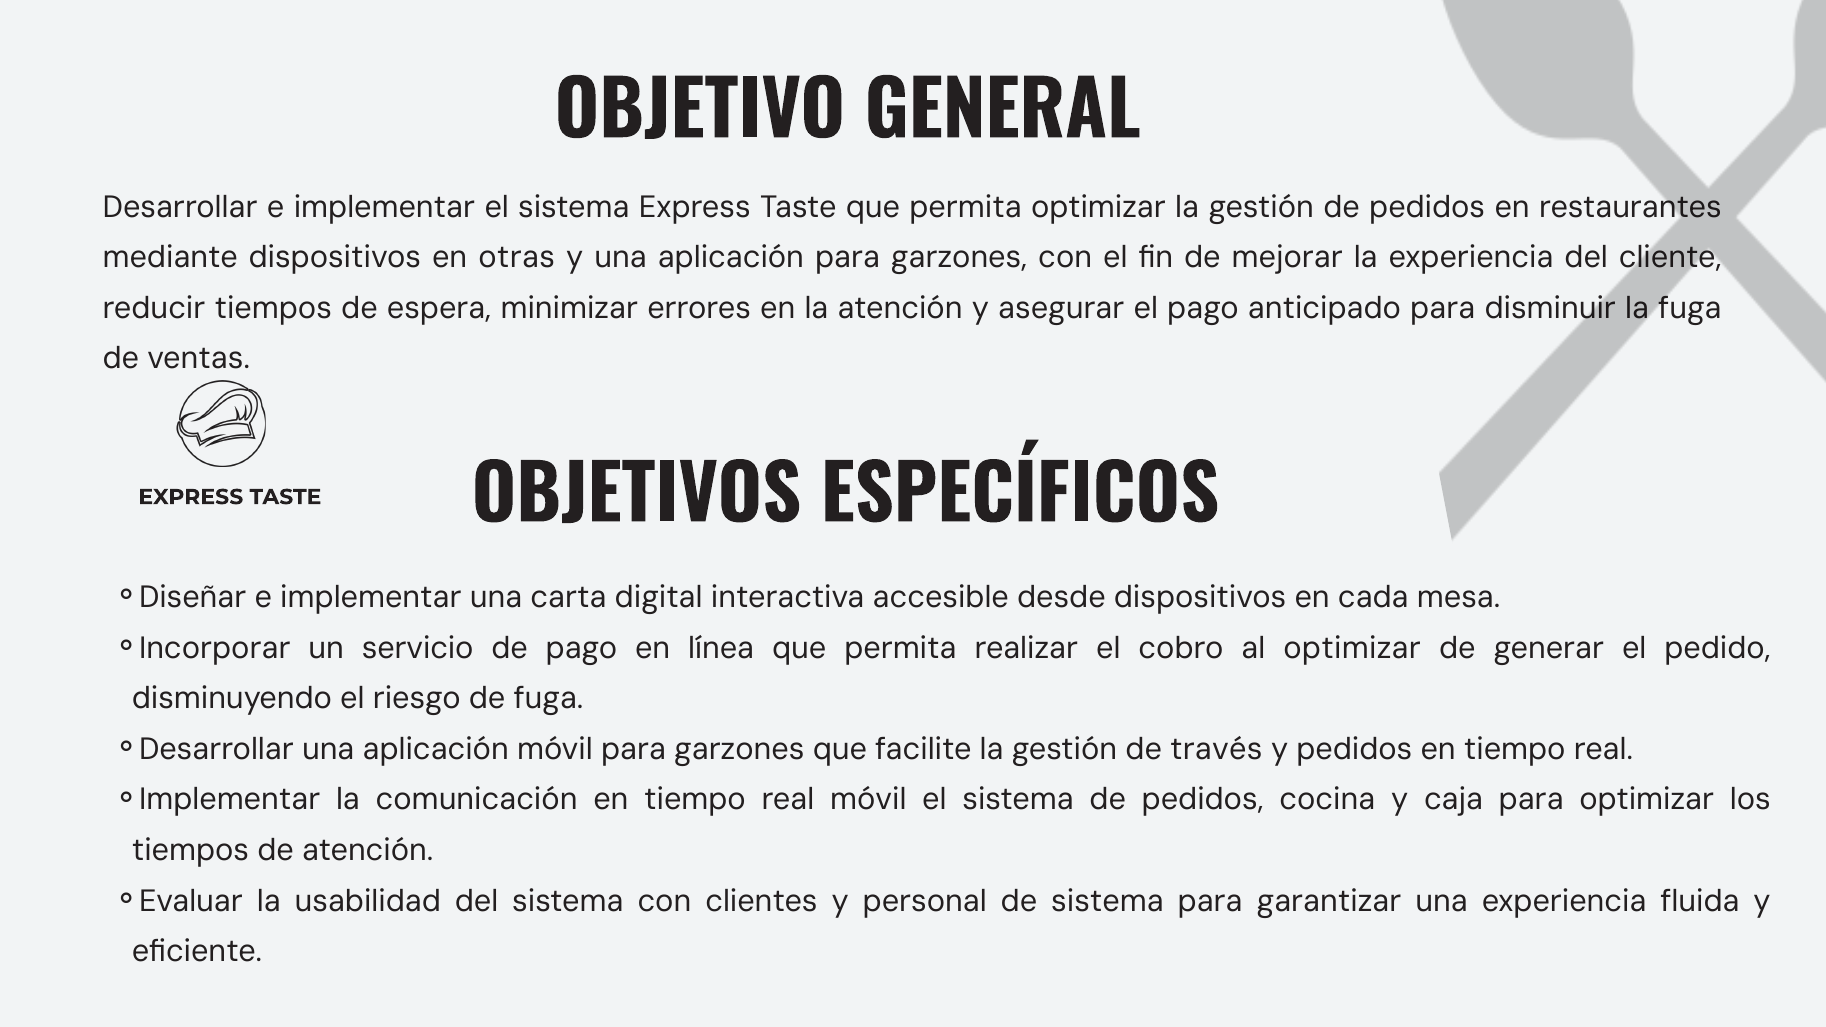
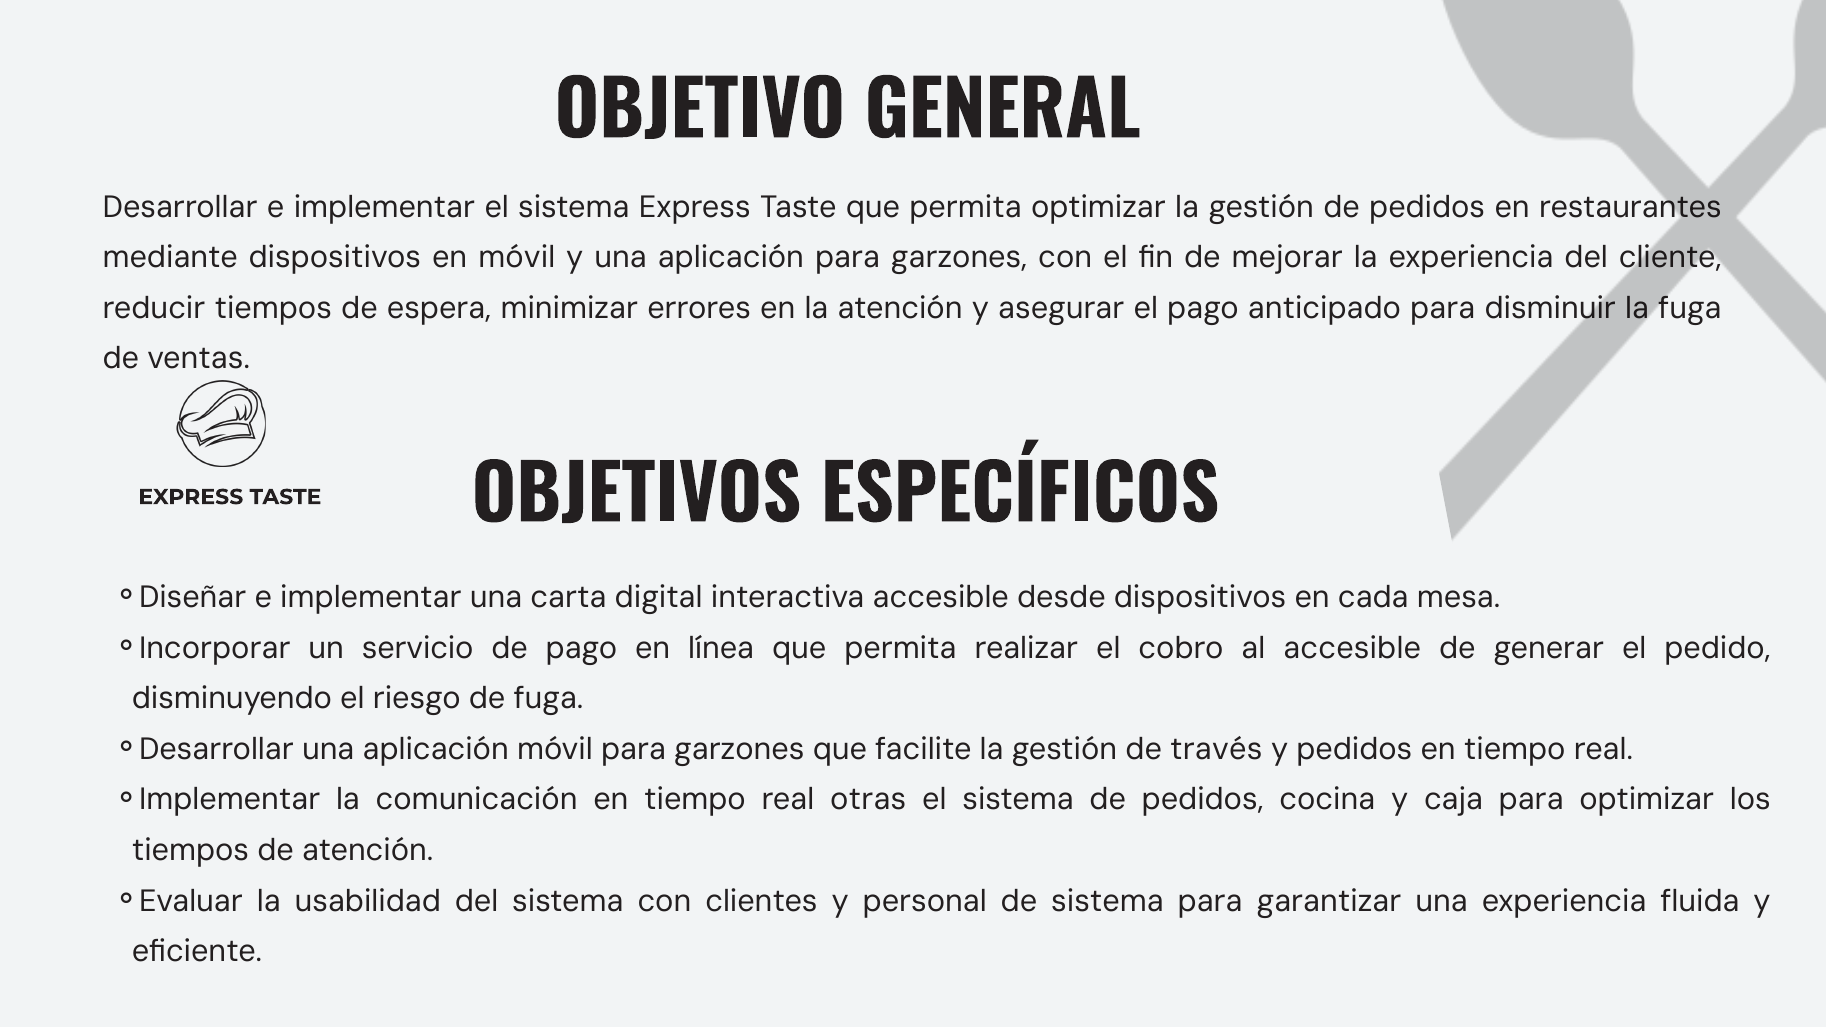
en otras: otras -> móvil (517, 258)
al optimizar: optimizar -> accesible (1352, 648)
real móvil: móvil -> otras (868, 800)
